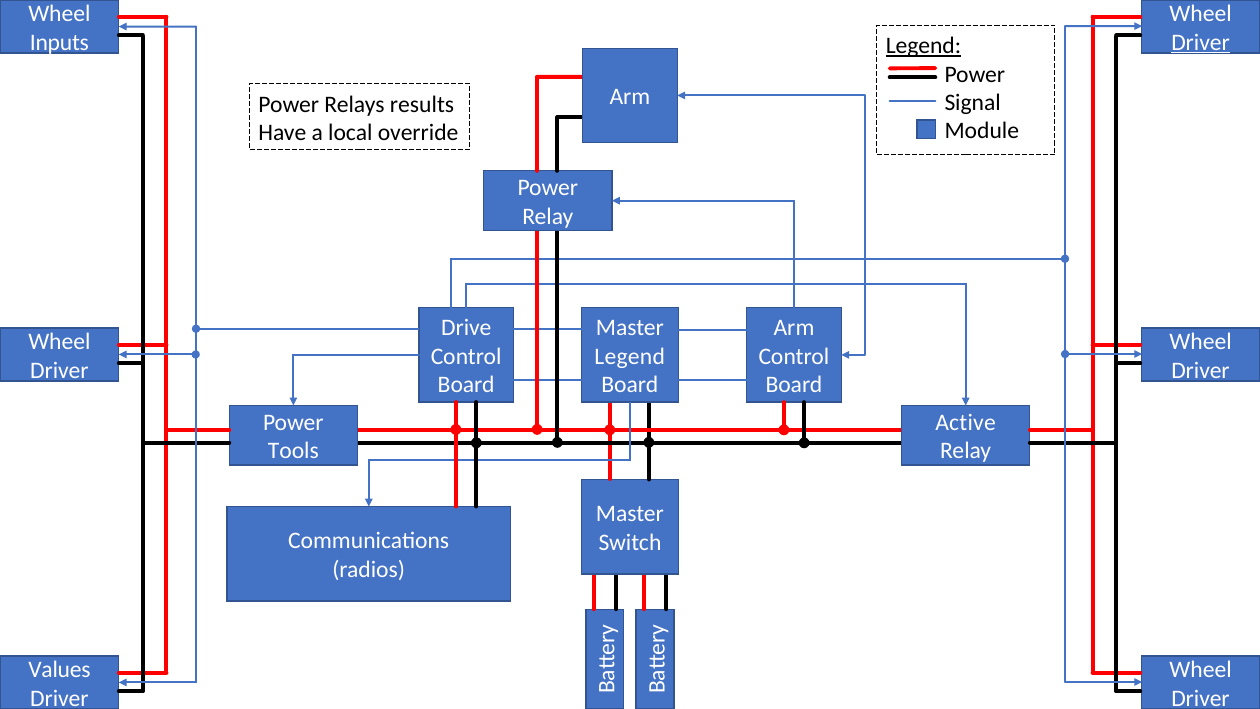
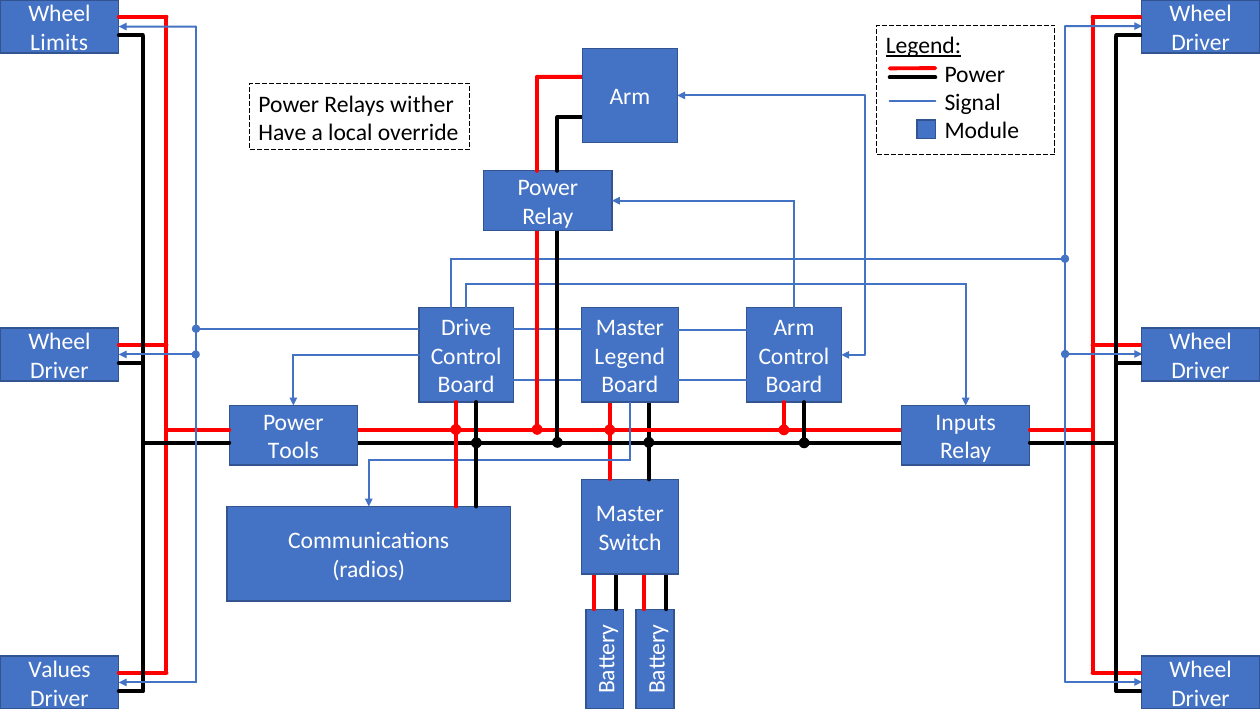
Inputs: Inputs -> Limits (59, 42)
Driver underline: present -> none (1201, 42)
results: results -> wither (422, 104)
Active: Active -> Inputs (966, 423)
